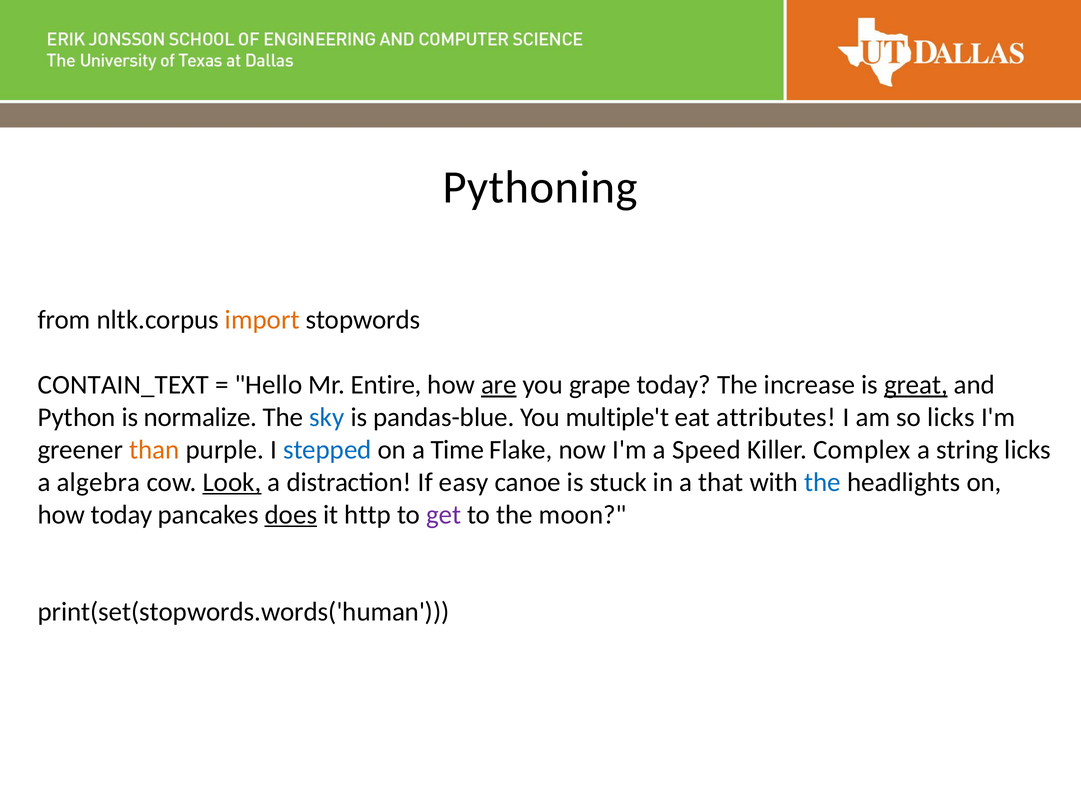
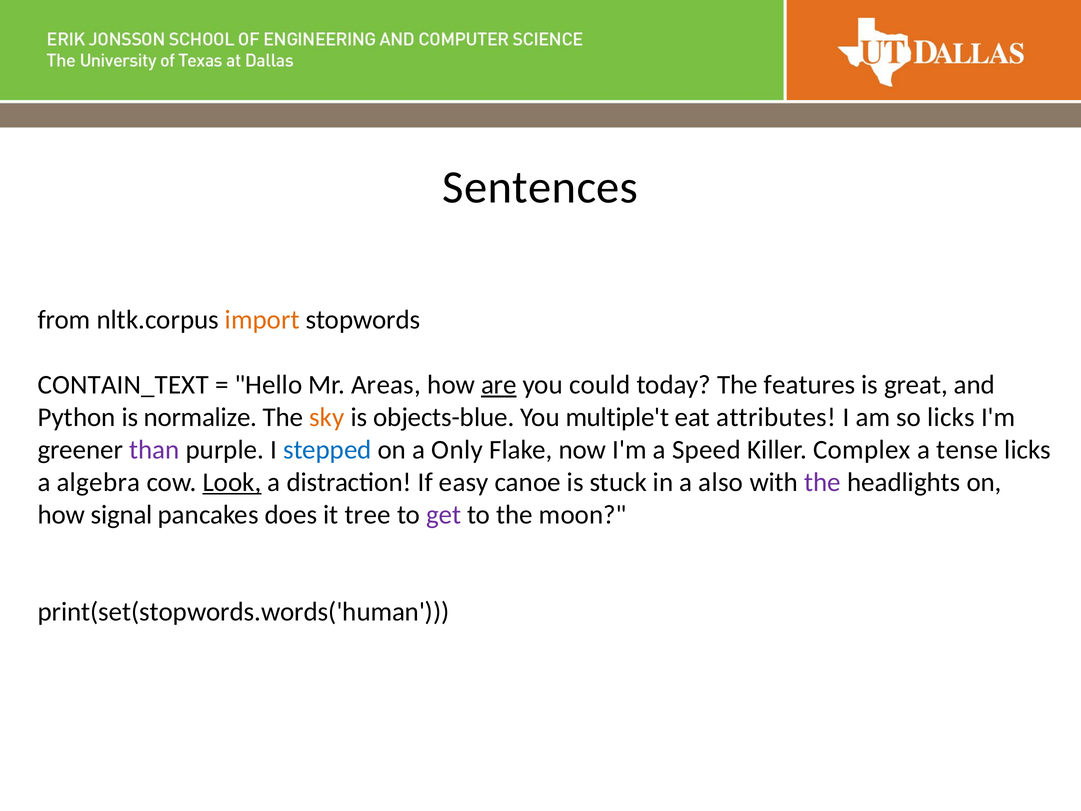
Pythoning: Pythoning -> Sentences (540, 187)
Entire: Entire -> Areas (386, 385)
grape: grape -> could (600, 385)
increase: increase -> features (810, 385)
great underline: present -> none (916, 385)
sky colour: blue -> orange (327, 417)
pandas-blue: pandas-blue -> objects-blue (444, 417)
than colour: orange -> purple (154, 450)
Time: Time -> Only (457, 450)
string: string -> tense (967, 450)
that: that -> also (721, 482)
the colour: blue -> purple (823, 482)
how today: today -> signal (122, 515)
does underline: present -> none (291, 515)
http: http -> tree (368, 515)
